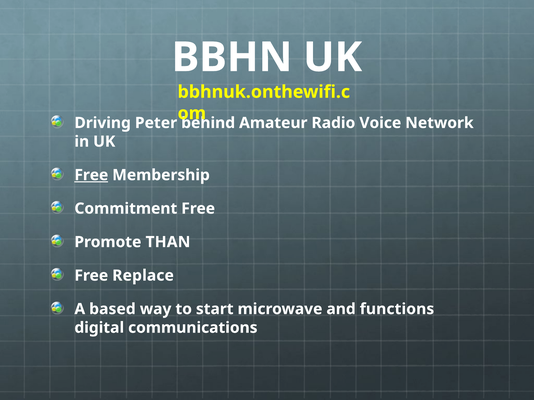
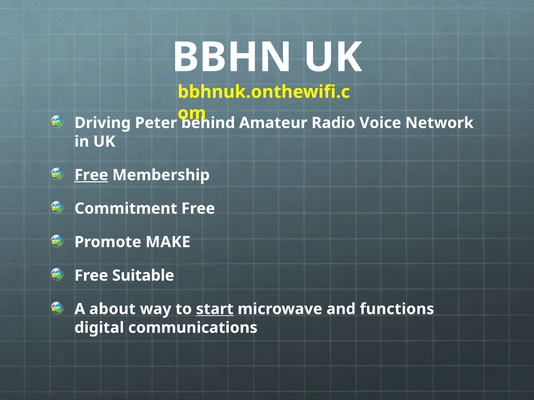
THAN: THAN -> MAKE (168, 242)
Replace: Replace -> Suitable (143, 276)
based: based -> about (112, 309)
start underline: none -> present (215, 309)
